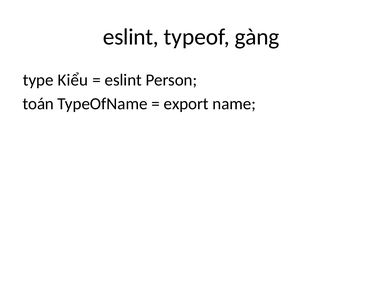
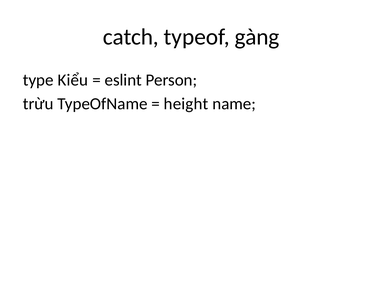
eslint: eslint -> catch (131, 37)
toán: toán -> trừu (38, 104)
export: export -> height (186, 104)
